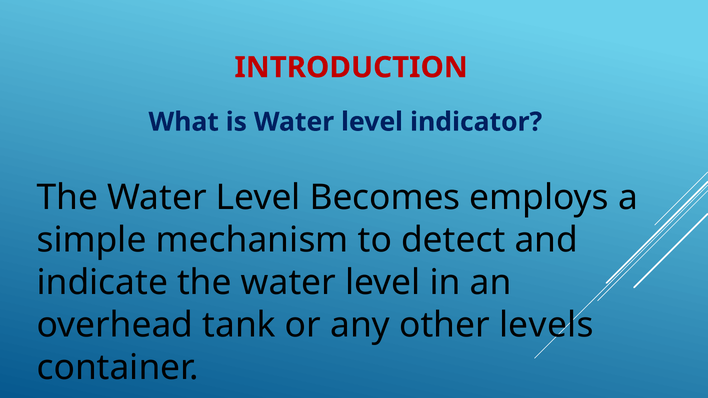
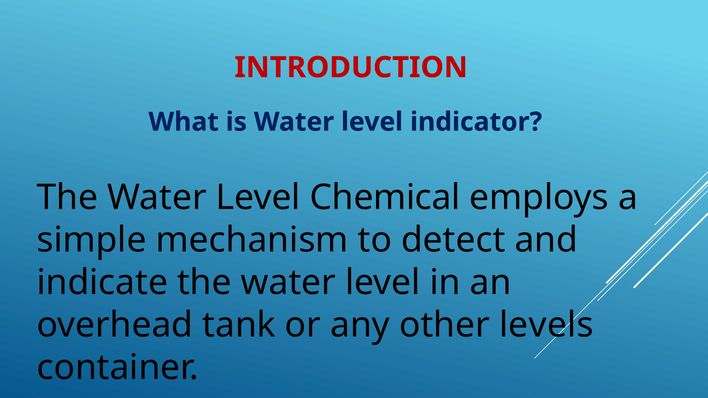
Becomes: Becomes -> Chemical (385, 198)
